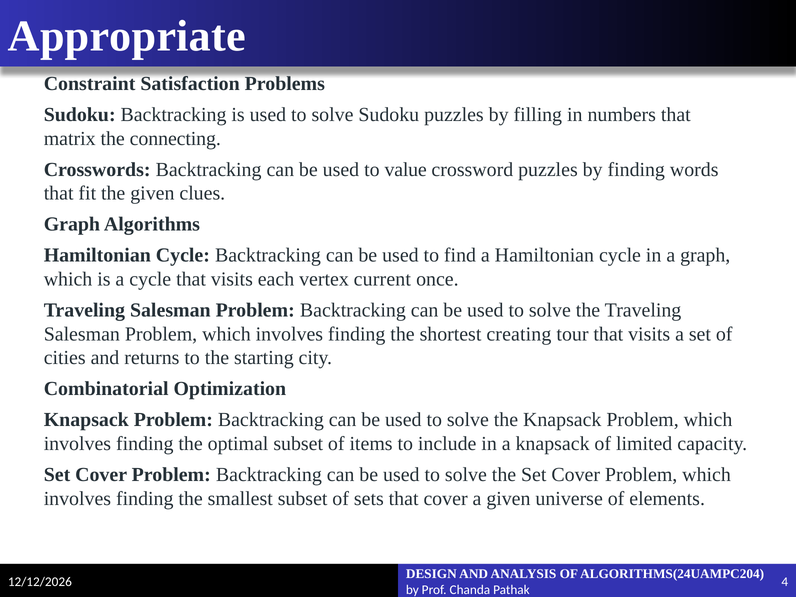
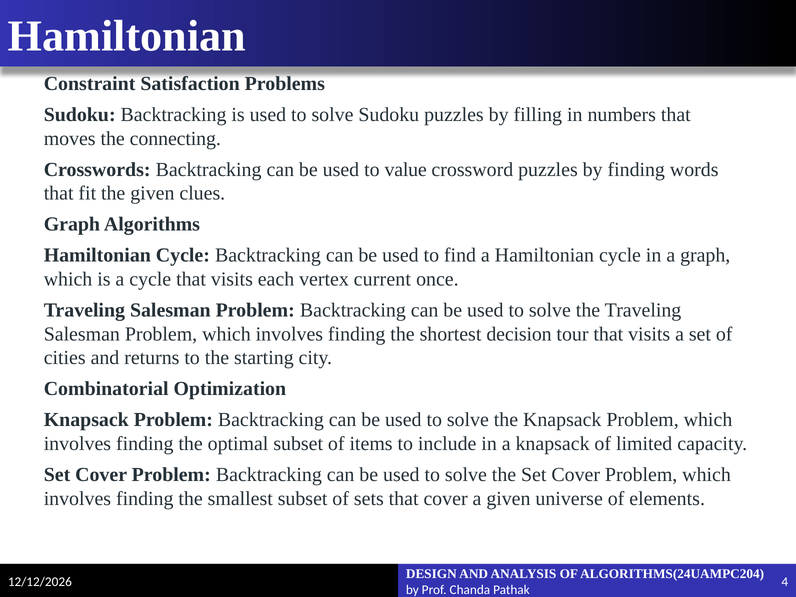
Appropriate: Appropriate -> Hamiltonian (127, 36)
matrix: matrix -> moves (70, 138)
creating: creating -> decision (519, 334)
